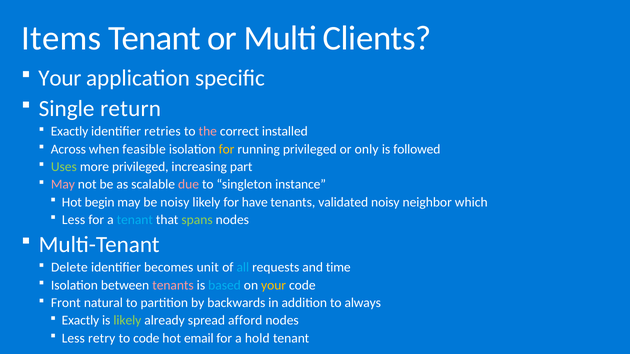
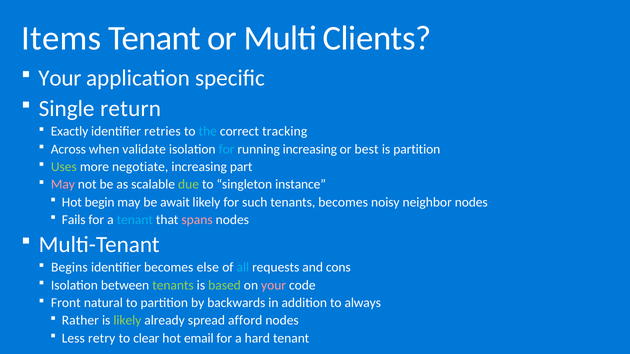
the colour: pink -> light blue (208, 132)
installed: installed -> tracking (285, 132)
feasible: feasible -> validate (144, 149)
for colour: yellow -> light blue (227, 149)
running privileged: privileged -> increasing (310, 149)
only: only -> best (367, 149)
is followed: followed -> partition (417, 149)
more privileged: privileged -> negotiate (140, 167)
due colour: pink -> light green (189, 185)
be noisy: noisy -> await (175, 202)
have: have -> such (255, 202)
tenants validated: validated -> becomes (343, 202)
neighbor which: which -> nodes (471, 202)
Less: Less -> Fails (74, 220)
spans colour: light green -> pink (197, 220)
Delete: Delete -> Begins (69, 268)
unit: unit -> else (208, 268)
time: time -> cons (338, 268)
tenants colour: pink -> light green (173, 285)
based colour: light blue -> light green (225, 285)
your colour: yellow -> pink (274, 285)
Exactly: Exactly -> Rather (80, 321)
to code: code -> clear (146, 338)
hold: hold -> hard (257, 338)
